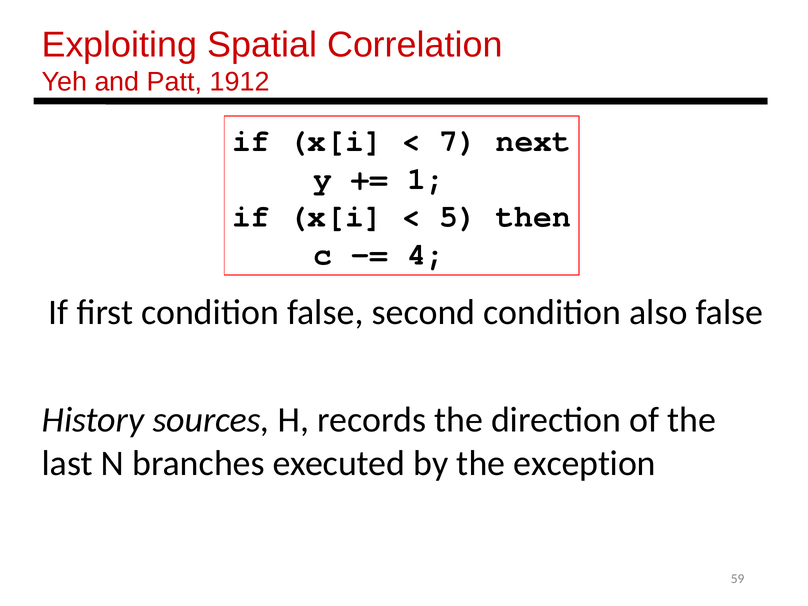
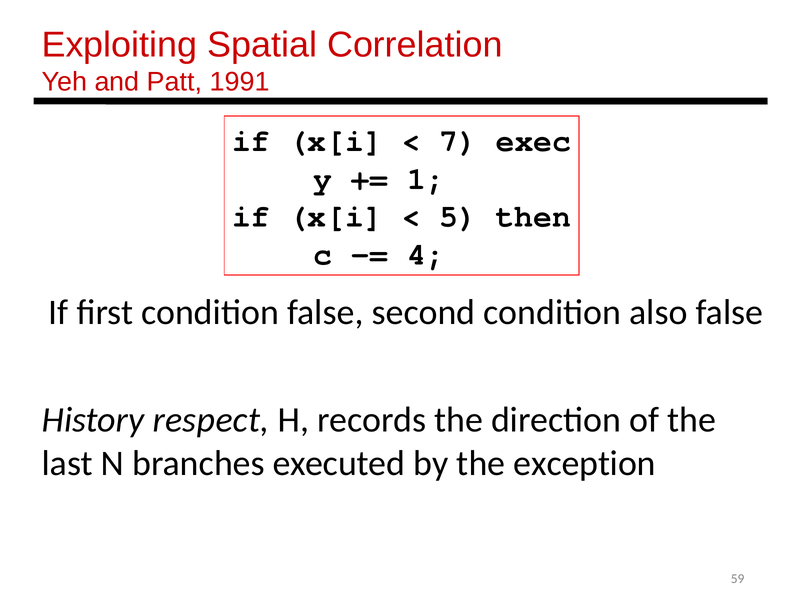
1912: 1912 -> 1991 (240, 82)
next: next -> exec (533, 141)
sources: sources -> respect (211, 420)
